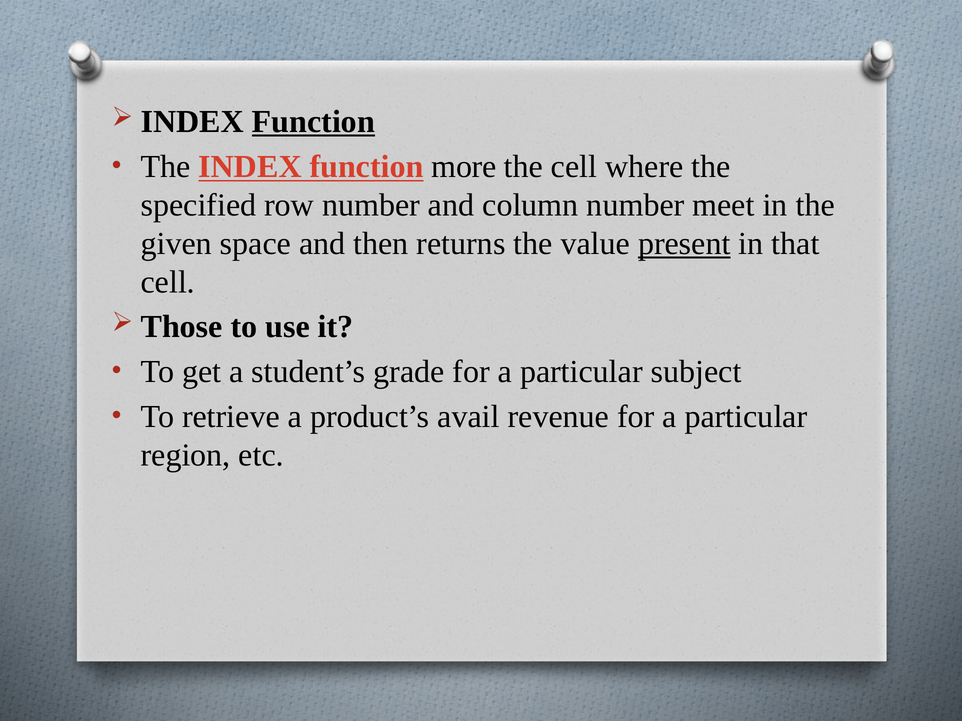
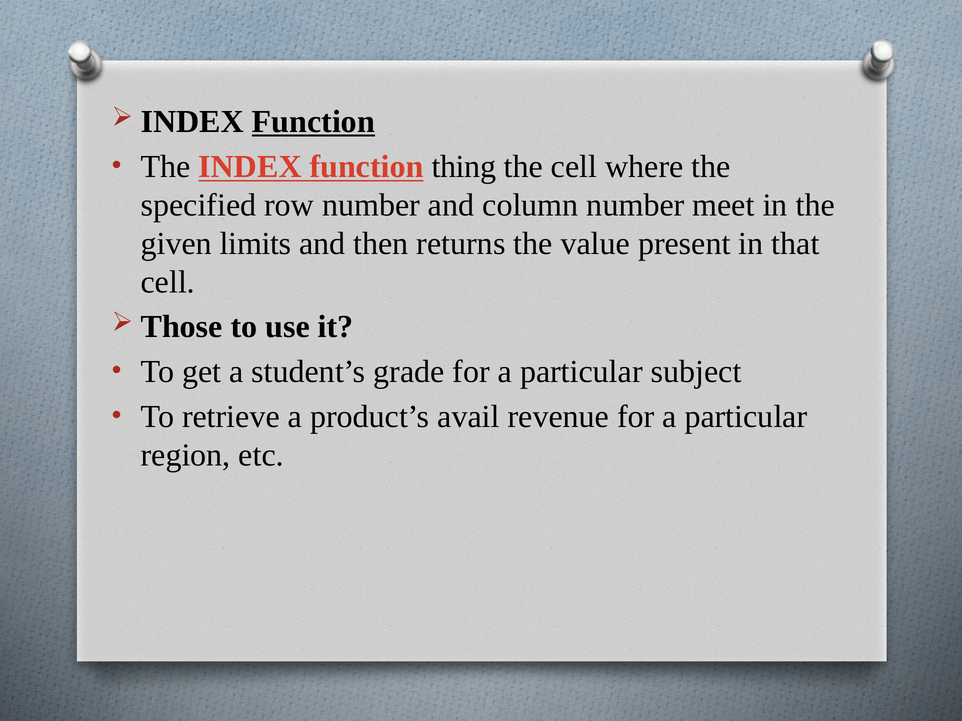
more: more -> thing (464, 167)
space: space -> limits (256, 244)
present underline: present -> none (684, 244)
